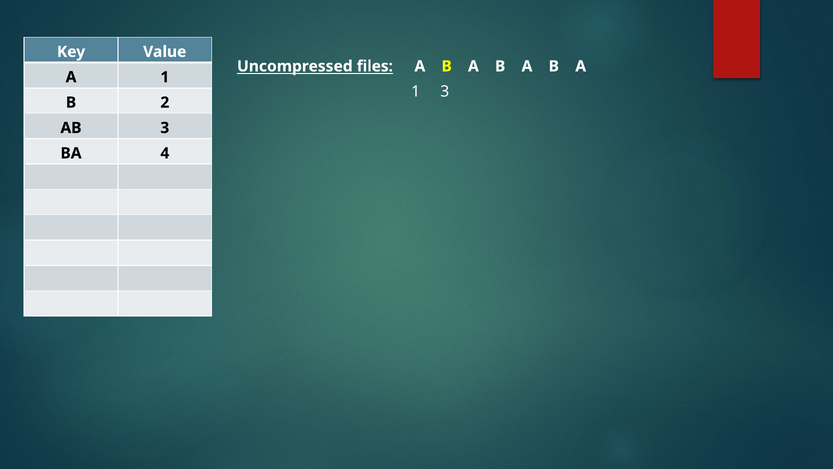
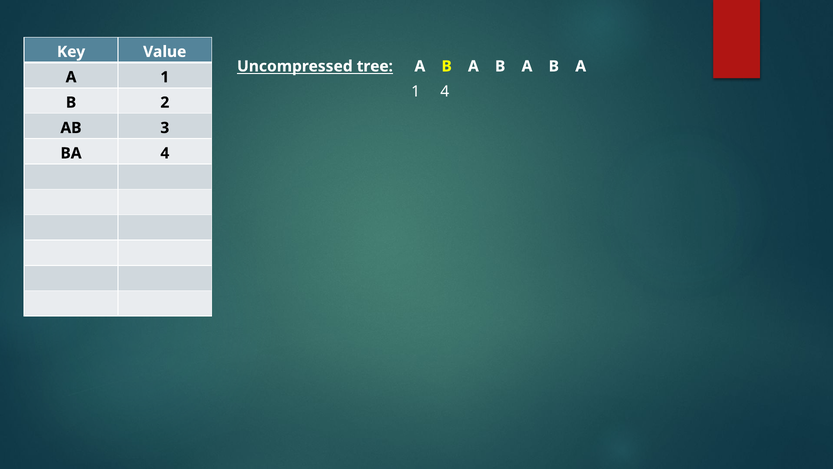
files: files -> tree (375, 66)
1 3: 3 -> 4 (445, 91)
